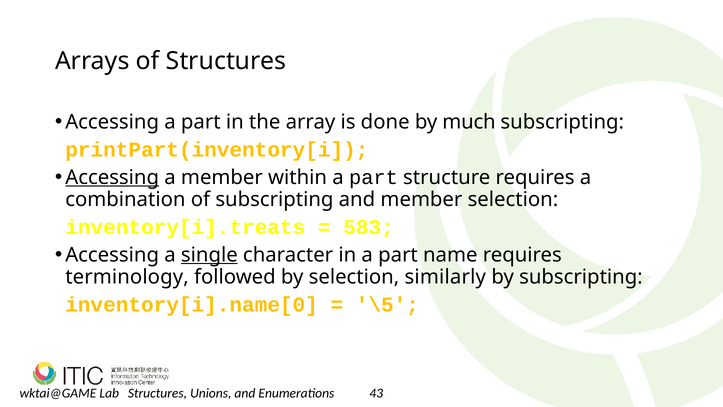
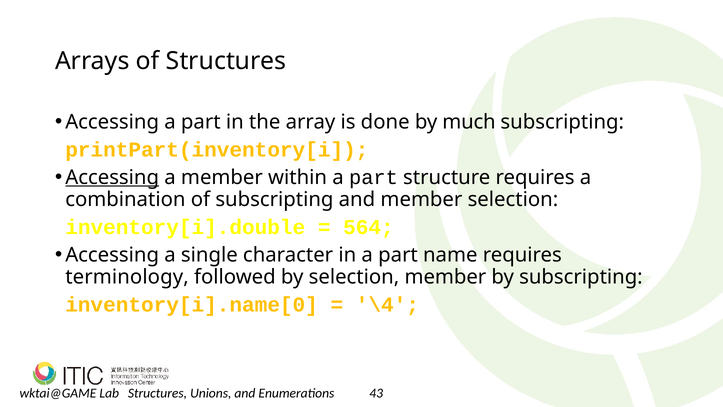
inventory[i].treats: inventory[i].treats -> inventory[i].double (185, 227)
583: 583 -> 564 (368, 227)
single underline: present -> none (209, 255)
selection similarly: similarly -> member (445, 277)
\5: \5 -> \4 (387, 304)
